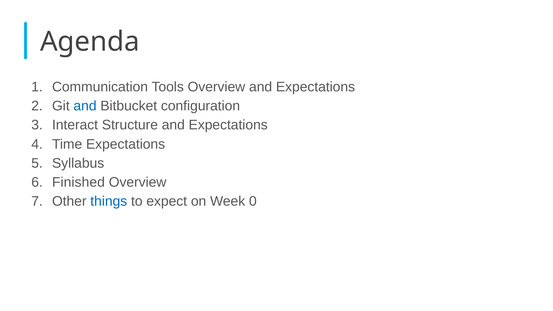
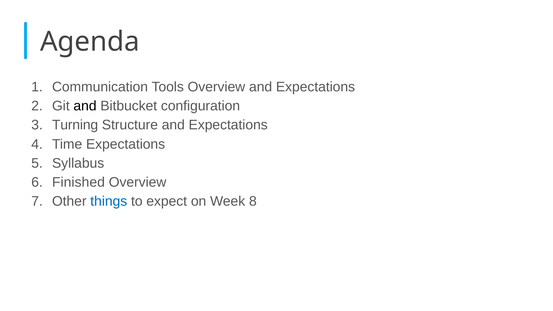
and colour: blue -> black (85, 106)
Interact: Interact -> Turning (75, 125)
0: 0 -> 8 (253, 201)
